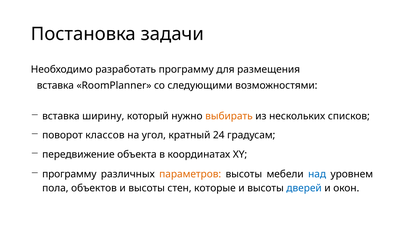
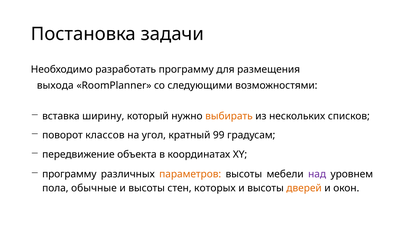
вставка: вставка -> выхода (55, 86)
24: 24 -> 99 (219, 135)
над colour: blue -> purple (317, 174)
объектов: объектов -> обычные (94, 188)
которые: которые -> которых (215, 188)
дверей colour: blue -> orange (304, 188)
